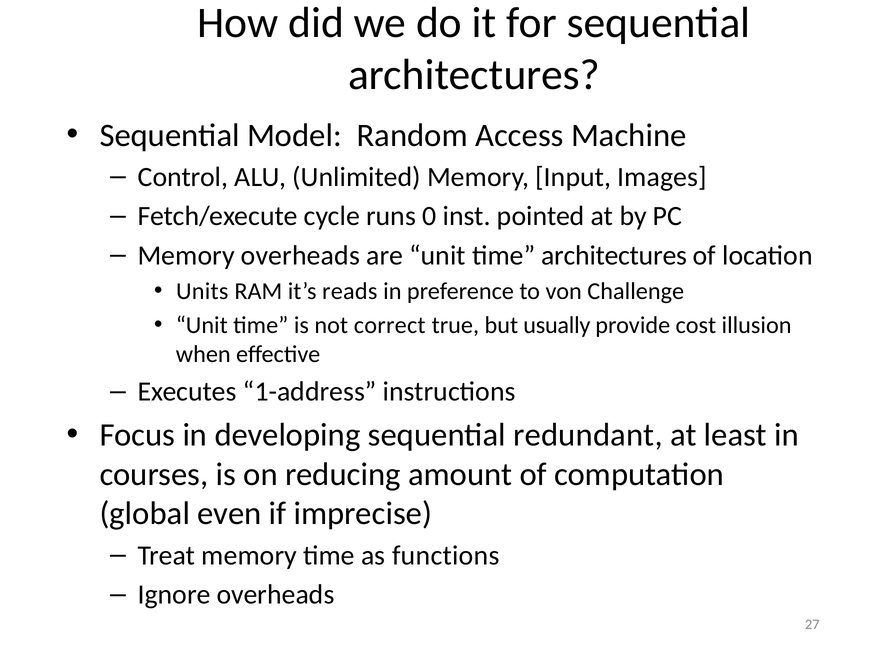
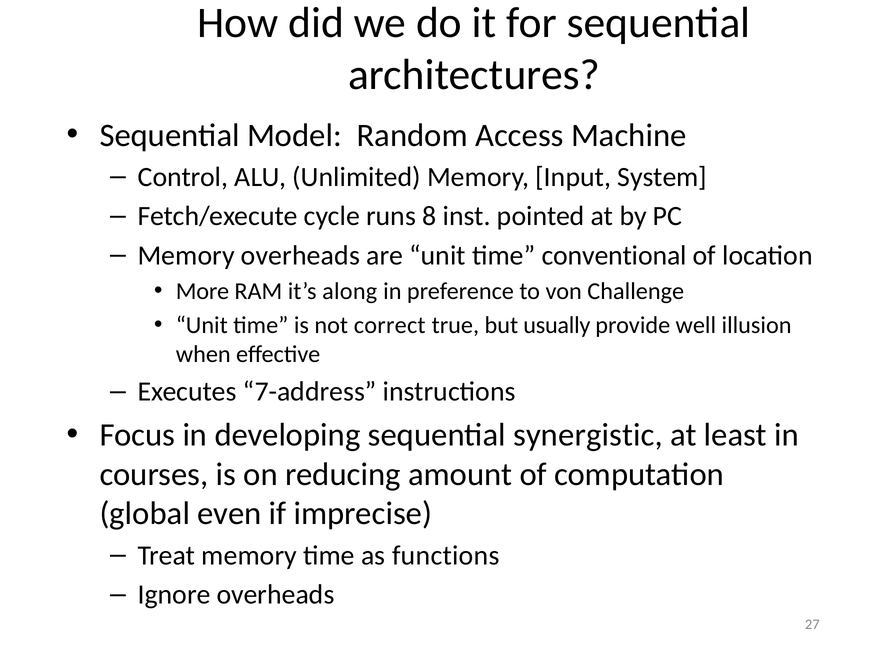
Images: Images -> System (662, 177)
0: 0 -> 8 (429, 216)
time architectures: architectures -> conventional (614, 256)
Units: Units -> More (202, 291)
reads: reads -> along (350, 291)
cost: cost -> well (696, 325)
1-address: 1-address -> 7-address (310, 392)
redundant: redundant -> synergistic (588, 435)
